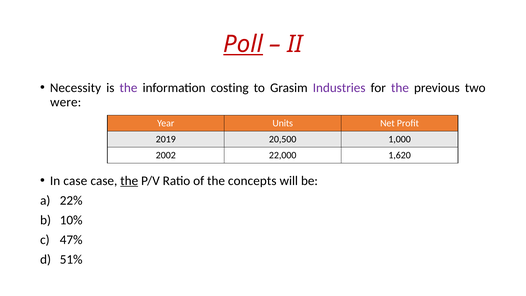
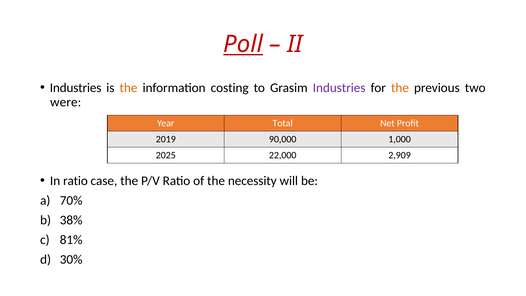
Necessity: Necessity -> Industries (76, 88)
the colour: purple -> orange (128, 88)
the colour: purple -> orange (400, 88)
Units: Units -> Total (283, 123)
20,500: 20,500 -> 90,000 (283, 139)
2002: 2002 -> 2025 (166, 155)
1,620: 1,620 -> 2,909 (400, 155)
In case: case -> ratio (75, 181)
the underline: present -> none (129, 181)
concepts: concepts -> necessity (252, 181)
22%: 22% -> 70% (71, 200)
10%: 10% -> 38% (71, 220)
47%: 47% -> 81% (71, 240)
51%: 51% -> 30% (71, 259)
